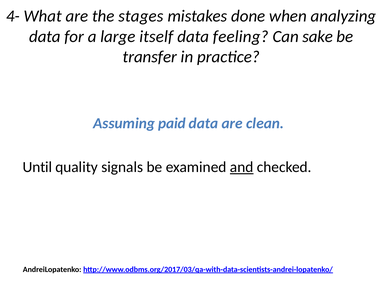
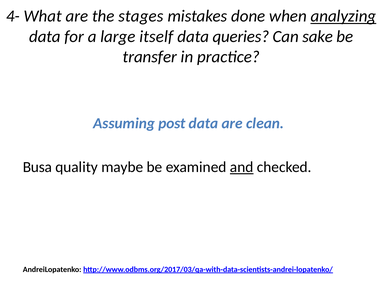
analyzing underline: none -> present (343, 16)
feeling: feeling -> queries (241, 36)
paid: paid -> post (172, 123)
Until: Until -> Busa (37, 167)
signals: signals -> maybe (122, 167)
